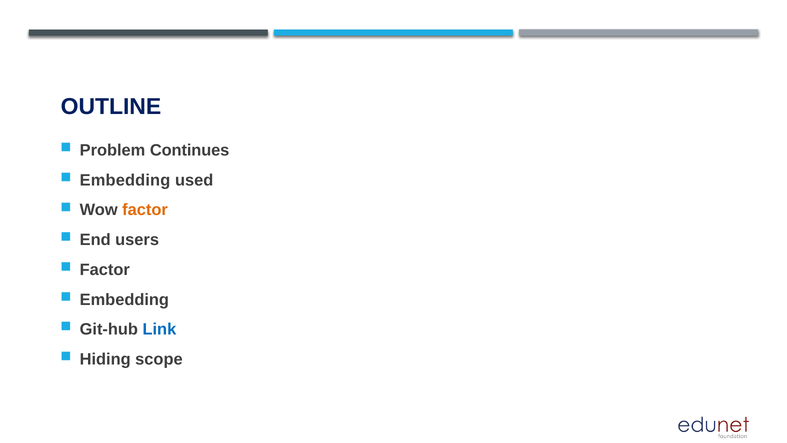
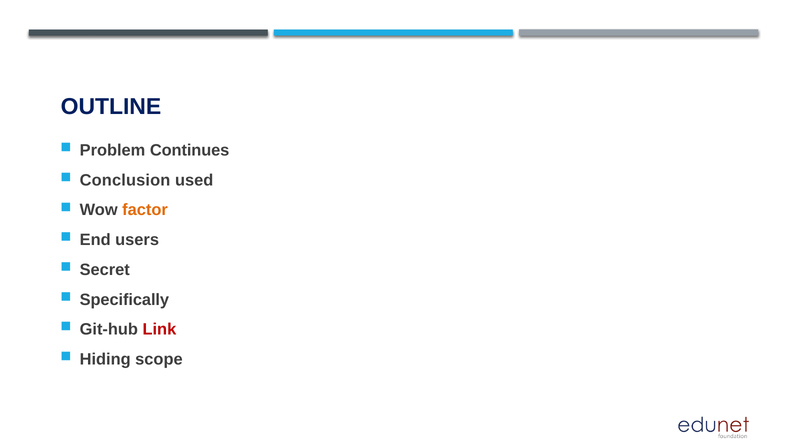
Embedding: Embedding -> Conclusion (125, 180)
Factor: Factor -> Secret (105, 270)
Embedding: Embedding -> Specifically (124, 299)
Link colour: blue -> red (159, 329)
